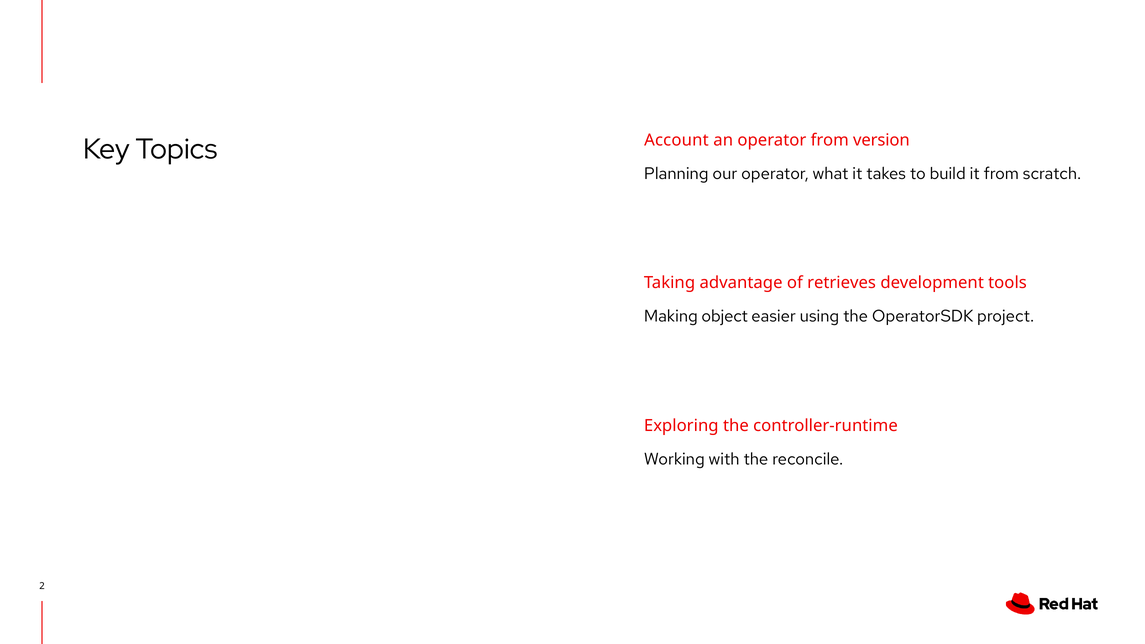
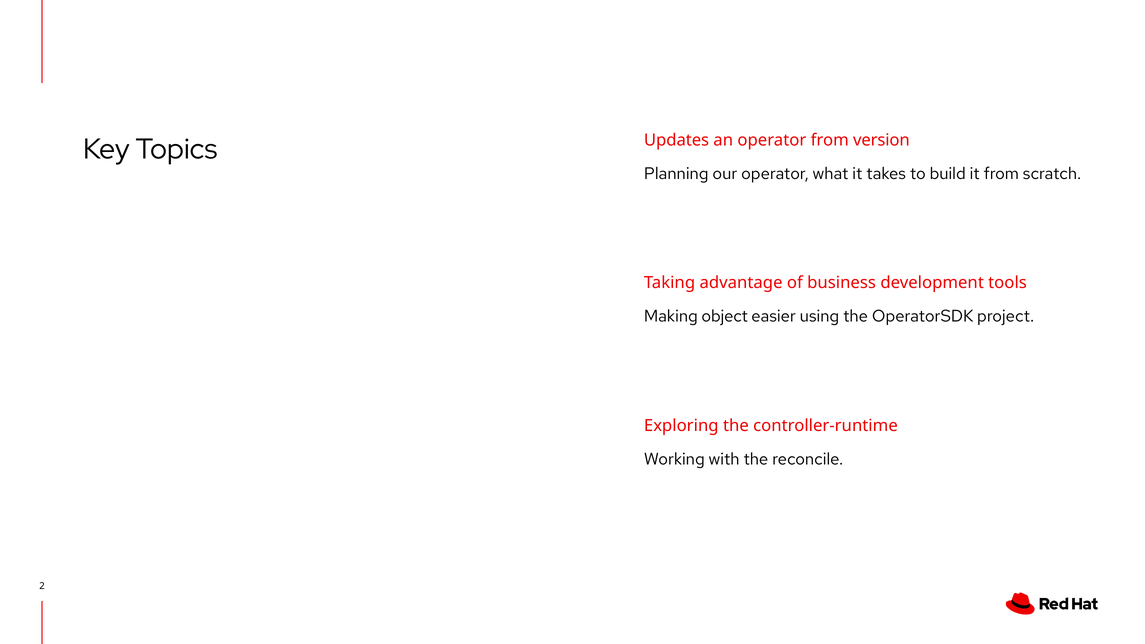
Account: Account -> Updates (677, 140)
retrieves: retrieves -> business (842, 283)
